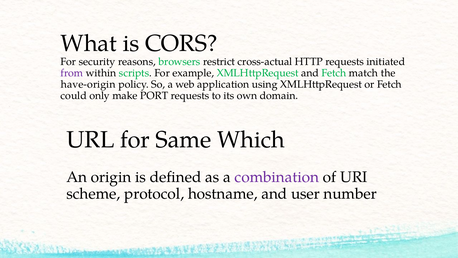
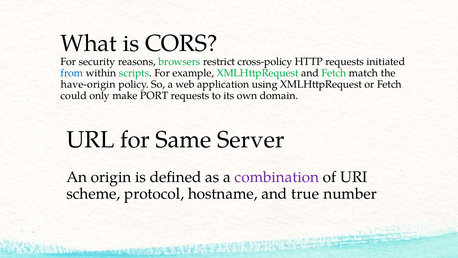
cross-actual: cross-actual -> cross-policy (265, 62)
from colour: purple -> blue (72, 73)
Which: Which -> Server (251, 140)
user: user -> true (305, 193)
